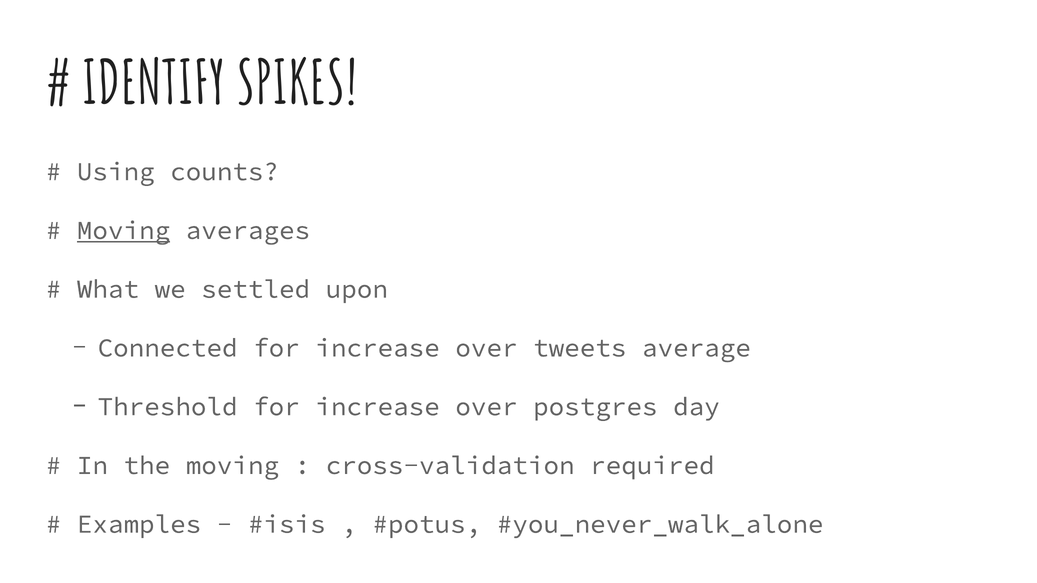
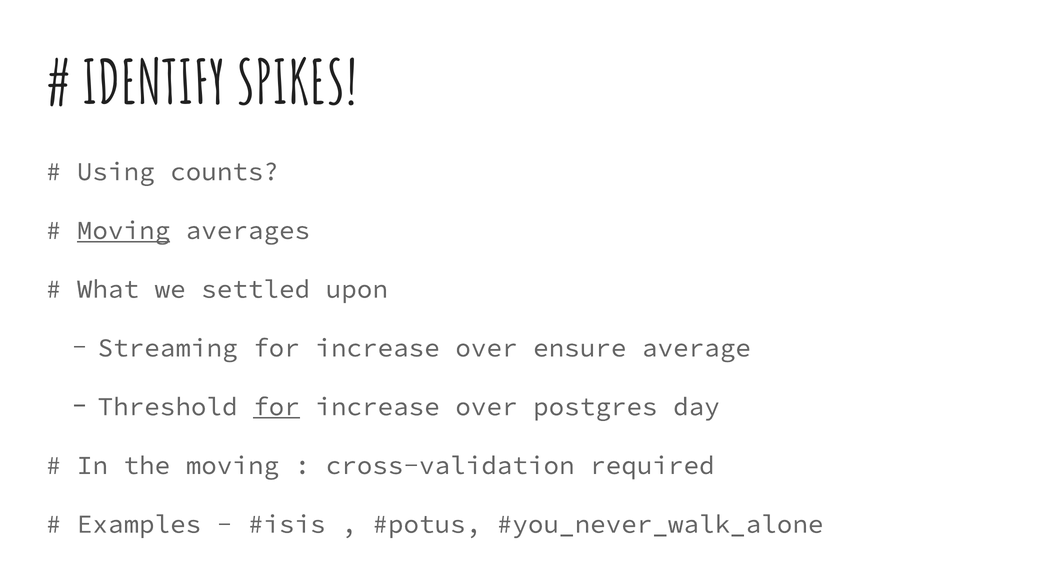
Connected: Connected -> Streaming (168, 348)
tweets: tweets -> ensure (580, 348)
for underline: none -> present (276, 407)
